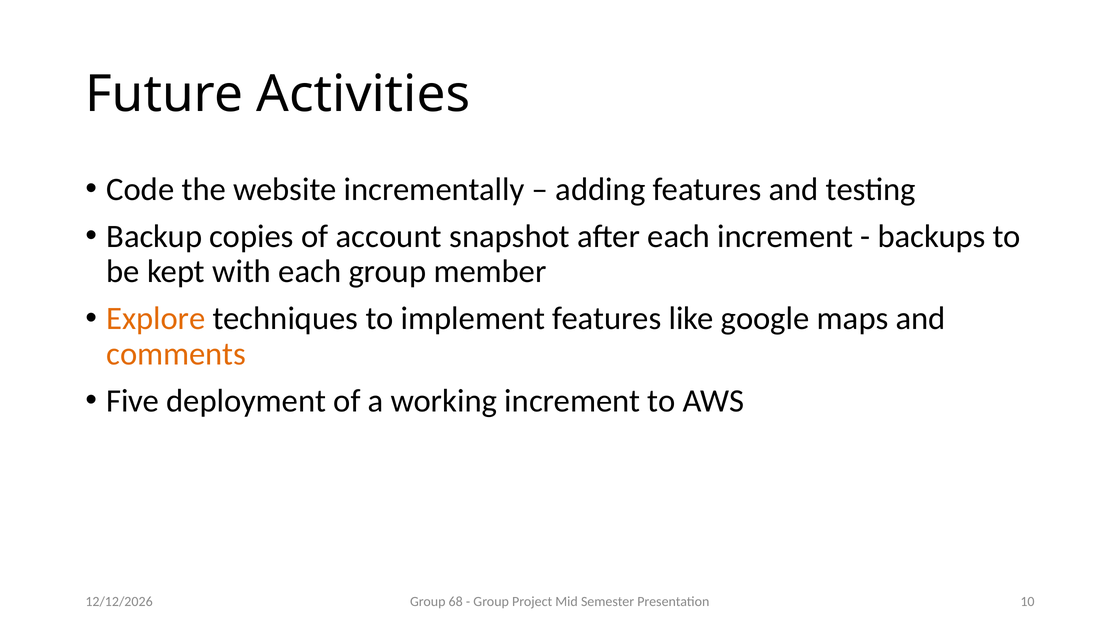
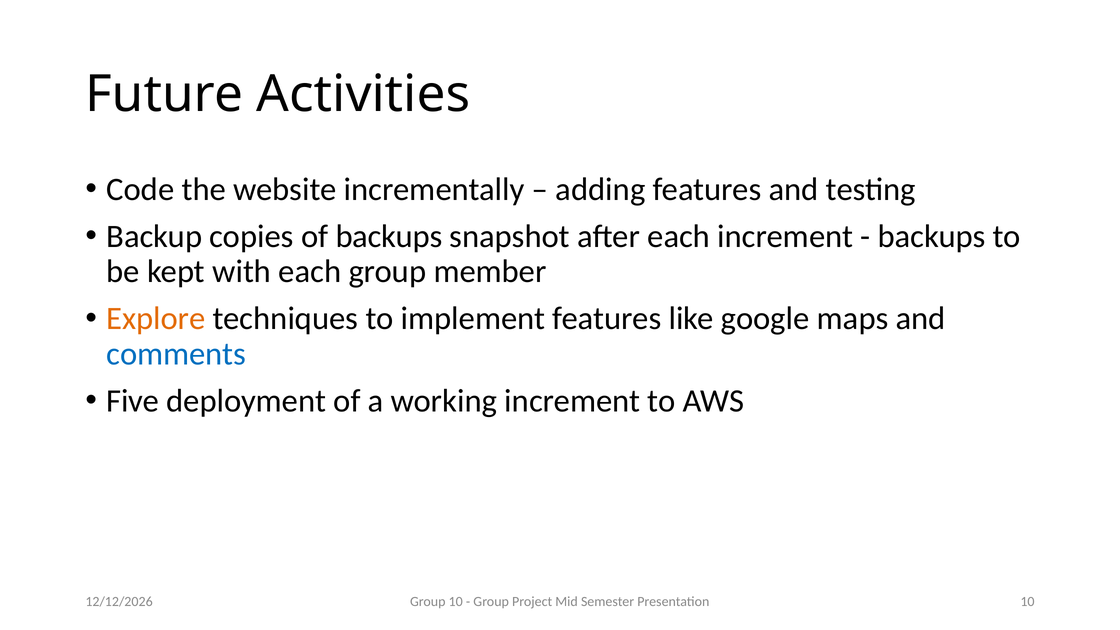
of account: account -> backups (389, 236)
comments colour: orange -> blue (176, 354)
Group 68: 68 -> 10 (456, 602)
